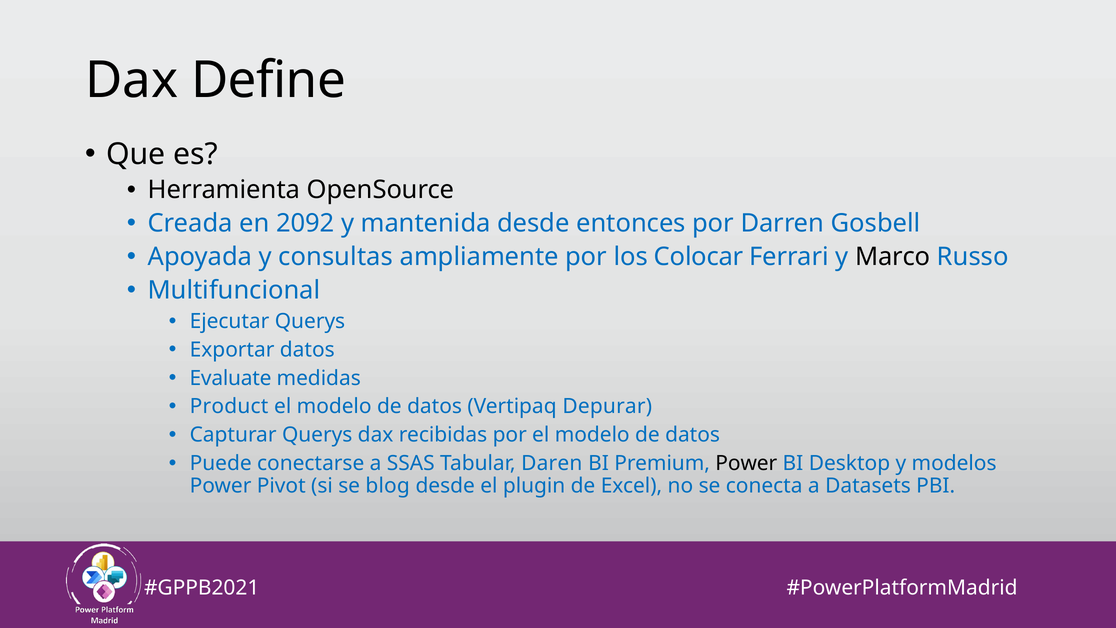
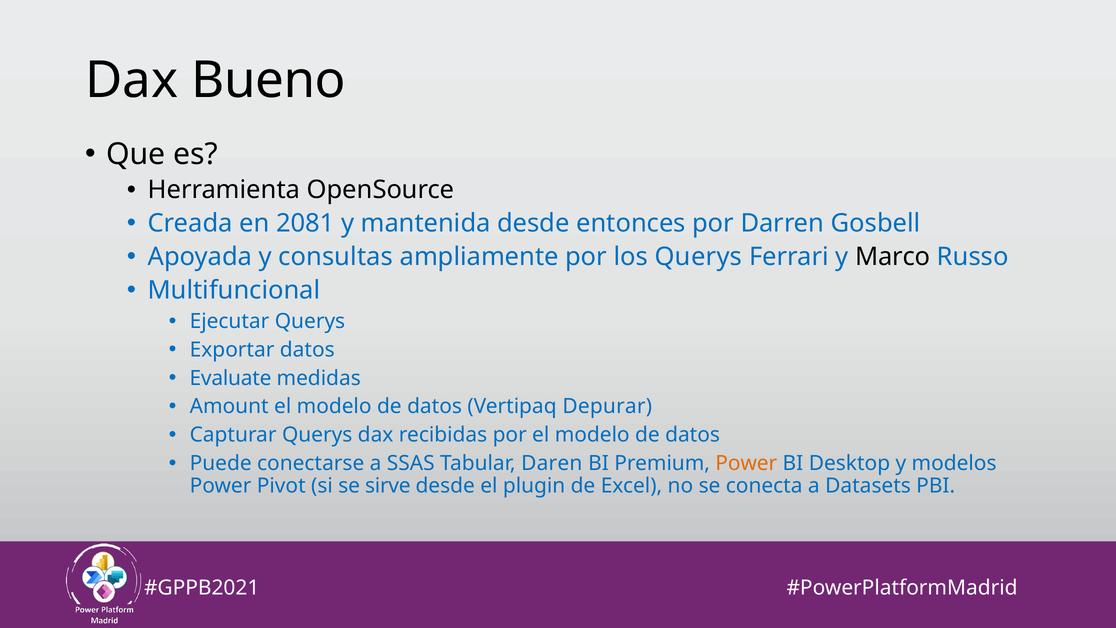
Define: Define -> Bueno (269, 80)
2092: 2092 -> 2081 (305, 223)
los Colocar: Colocar -> Querys (698, 257)
Product: Product -> Amount (229, 406)
Power colour: black -> orange (746, 463)
blog: blog -> sirve (388, 486)
